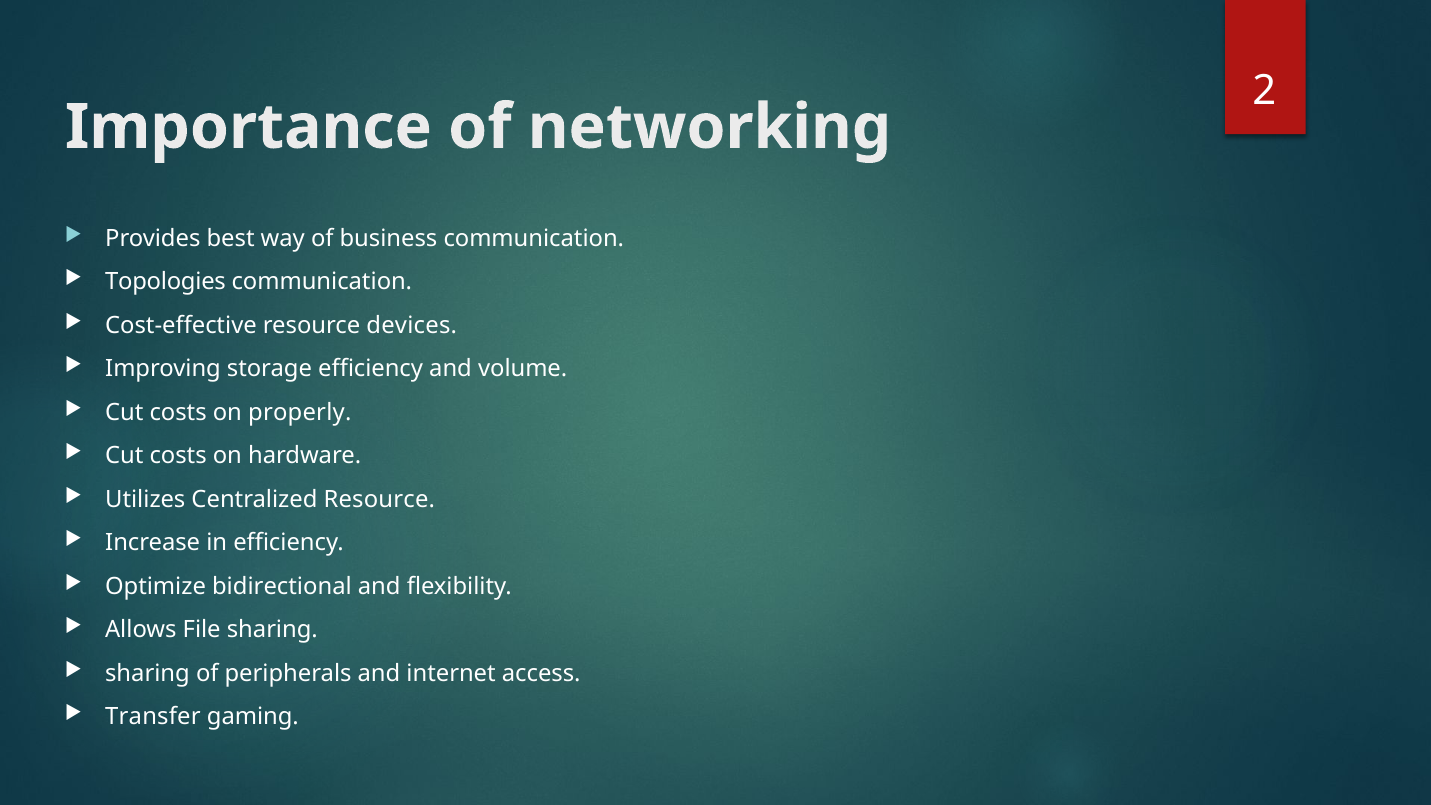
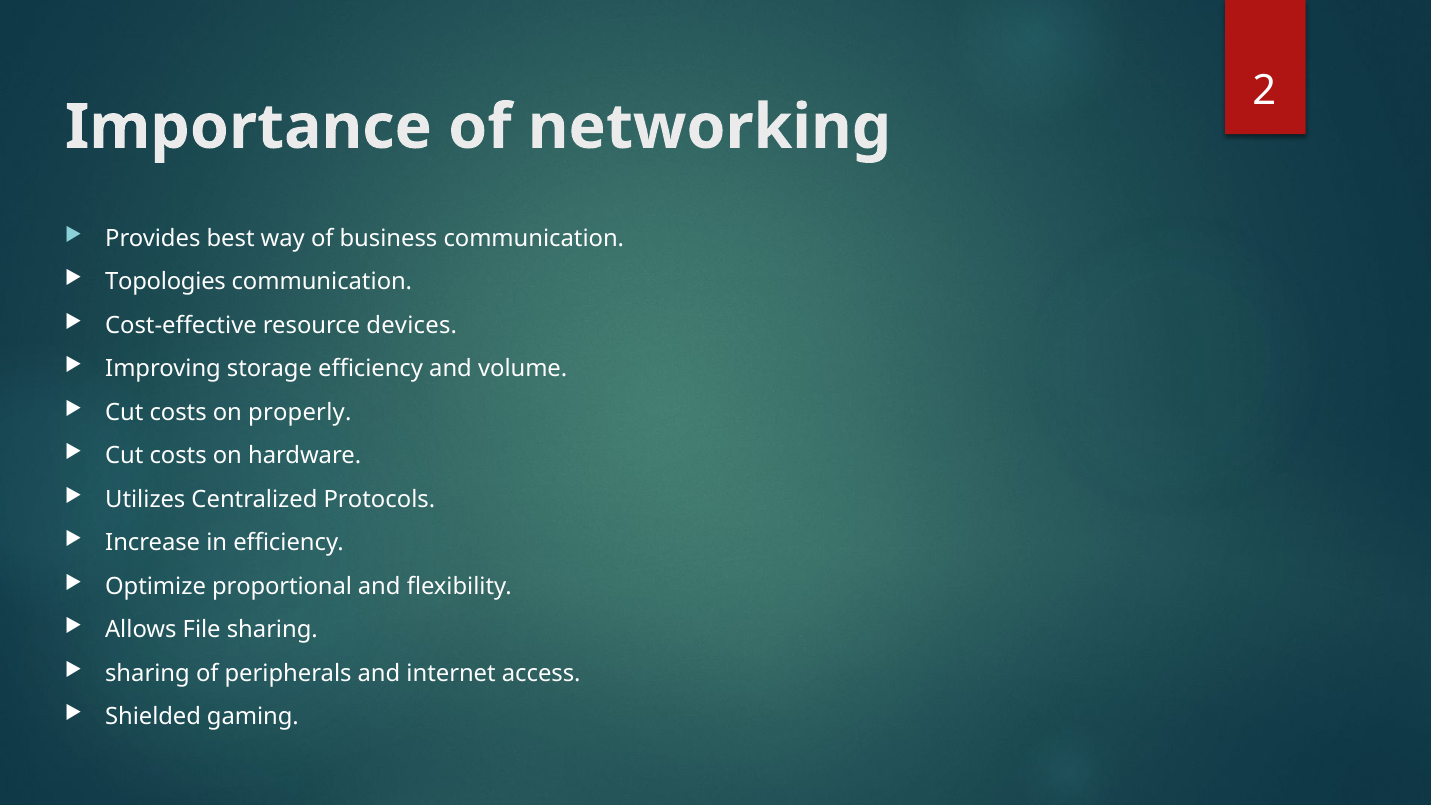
Centralized Resource: Resource -> Protocols (379, 499)
bidirectional: bidirectional -> proportional (282, 586)
Transfer: Transfer -> Shielded (153, 717)
